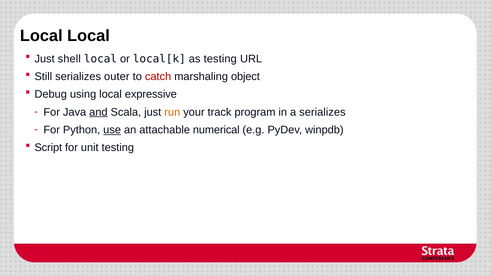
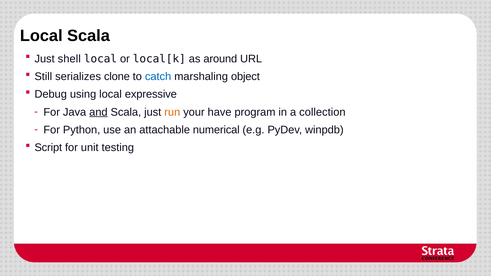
Local Local: Local -> Scala (89, 36)
as testing: testing -> around (220, 59)
outer: outer -> clone (117, 77)
catch colour: red -> blue (158, 77)
track: track -> have (220, 112)
a serializes: serializes -> collection (322, 112)
use underline: present -> none (112, 130)
